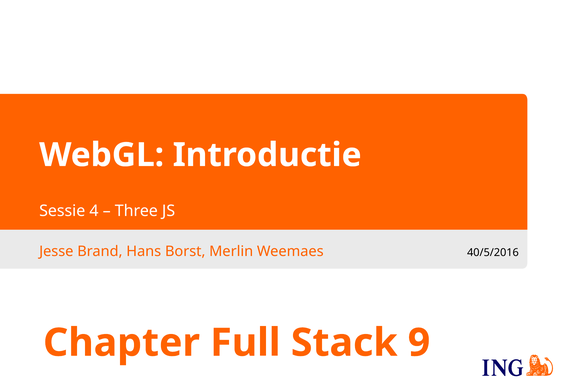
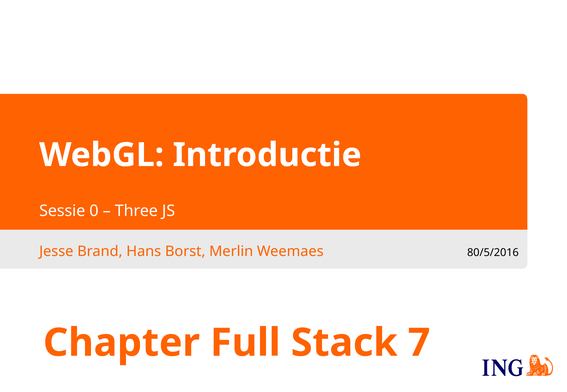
4: 4 -> 0 (94, 211)
40/5/2016: 40/5/2016 -> 80/5/2016 (493, 253)
9: 9 -> 7 (419, 343)
